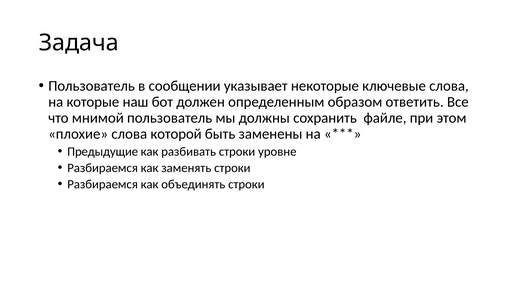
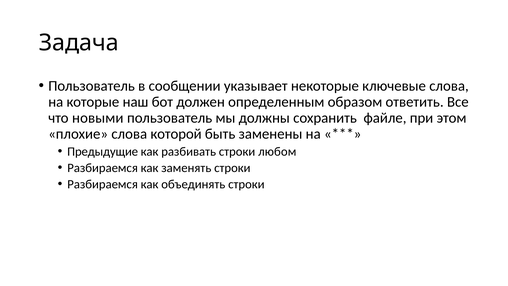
мнимой: мнимой -> новыми (98, 118)
уровне: уровне -> любом (277, 151)
